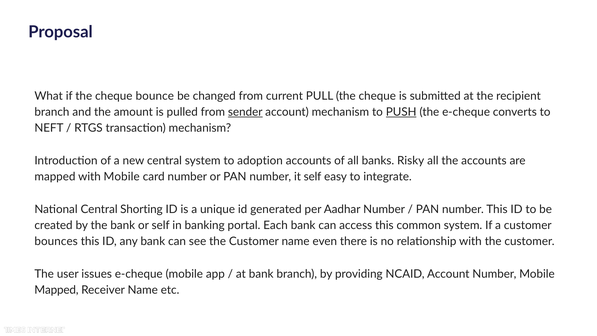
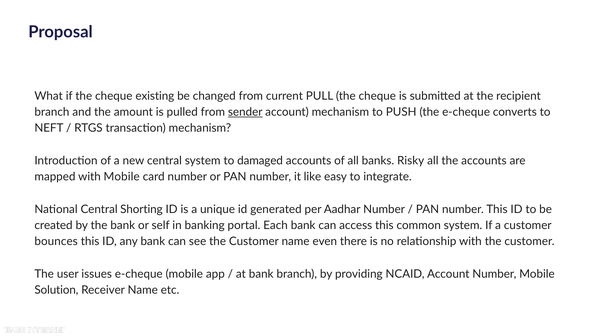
bounce: bounce -> existing (155, 96)
PUSH underline: present -> none (401, 112)
adoption: adoption -> damaged (260, 161)
it self: self -> like (312, 177)
Mapped: Mapped -> Solution (56, 290)
